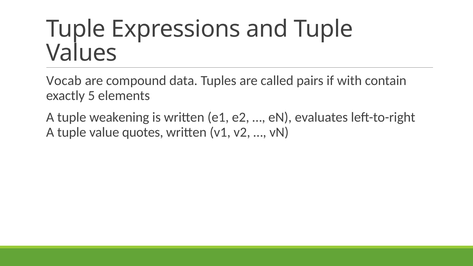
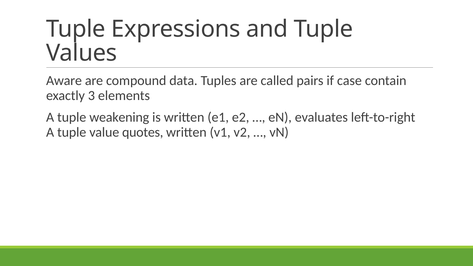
Vocab: Vocab -> Aware (64, 81)
with: with -> case (349, 81)
5: 5 -> 3 (91, 96)
